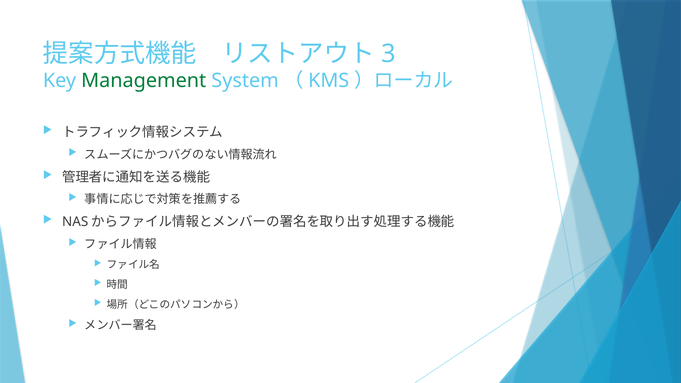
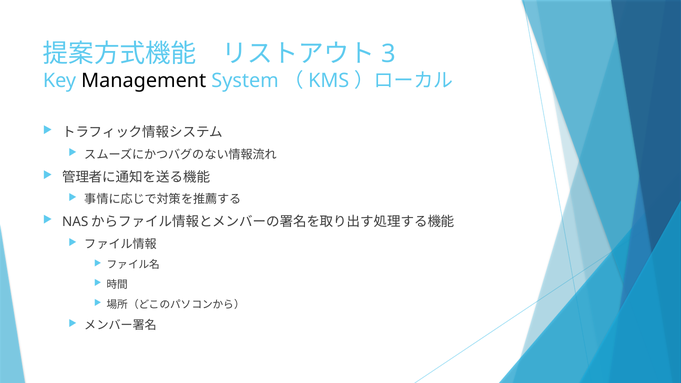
Management colour: green -> black (144, 81)
